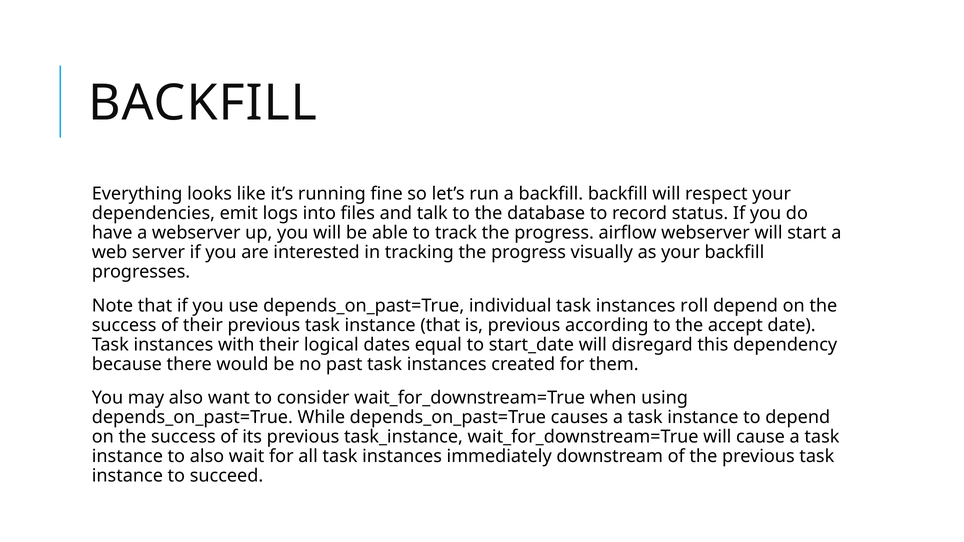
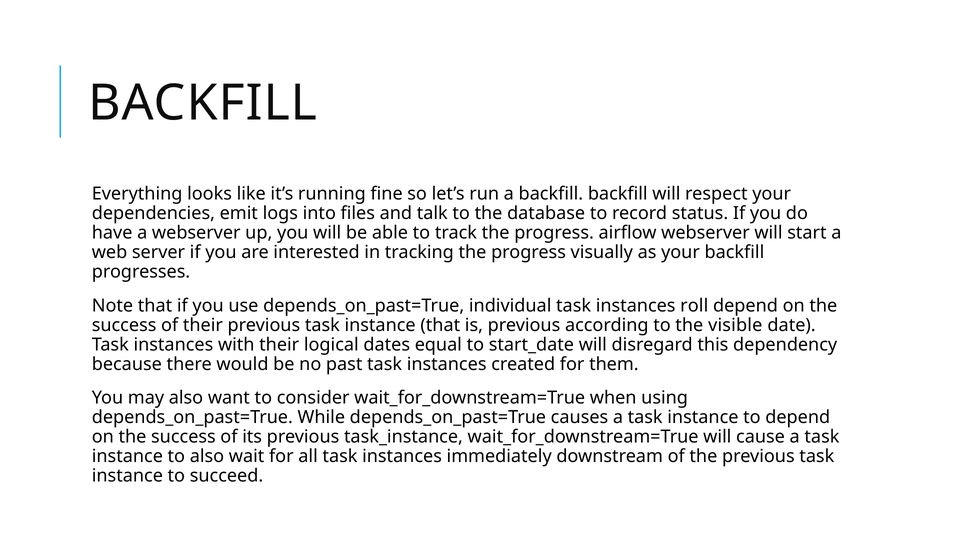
accept: accept -> visible (735, 325)
